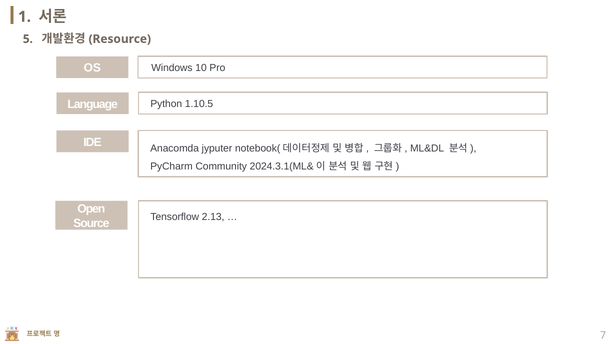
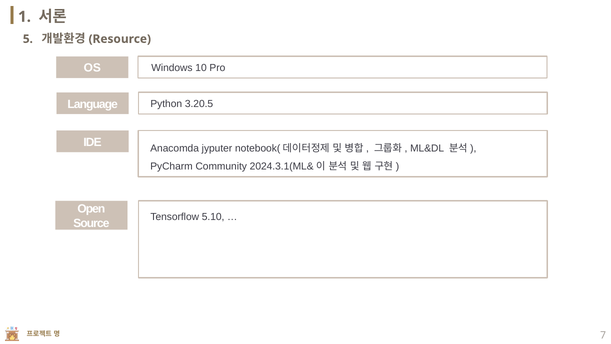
1.10.5: 1.10.5 -> 3.20.5 (199, 104)
2.13: 2.13 -> 5.10 (213, 217)
